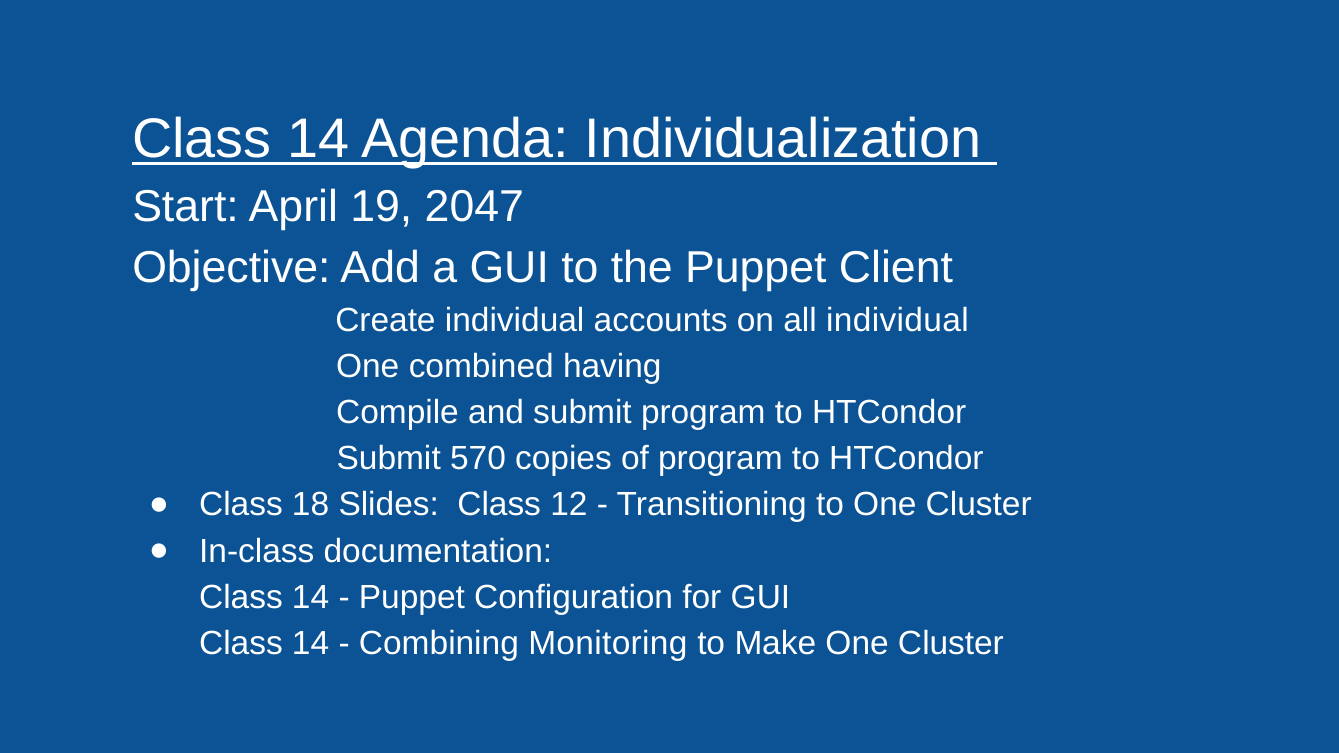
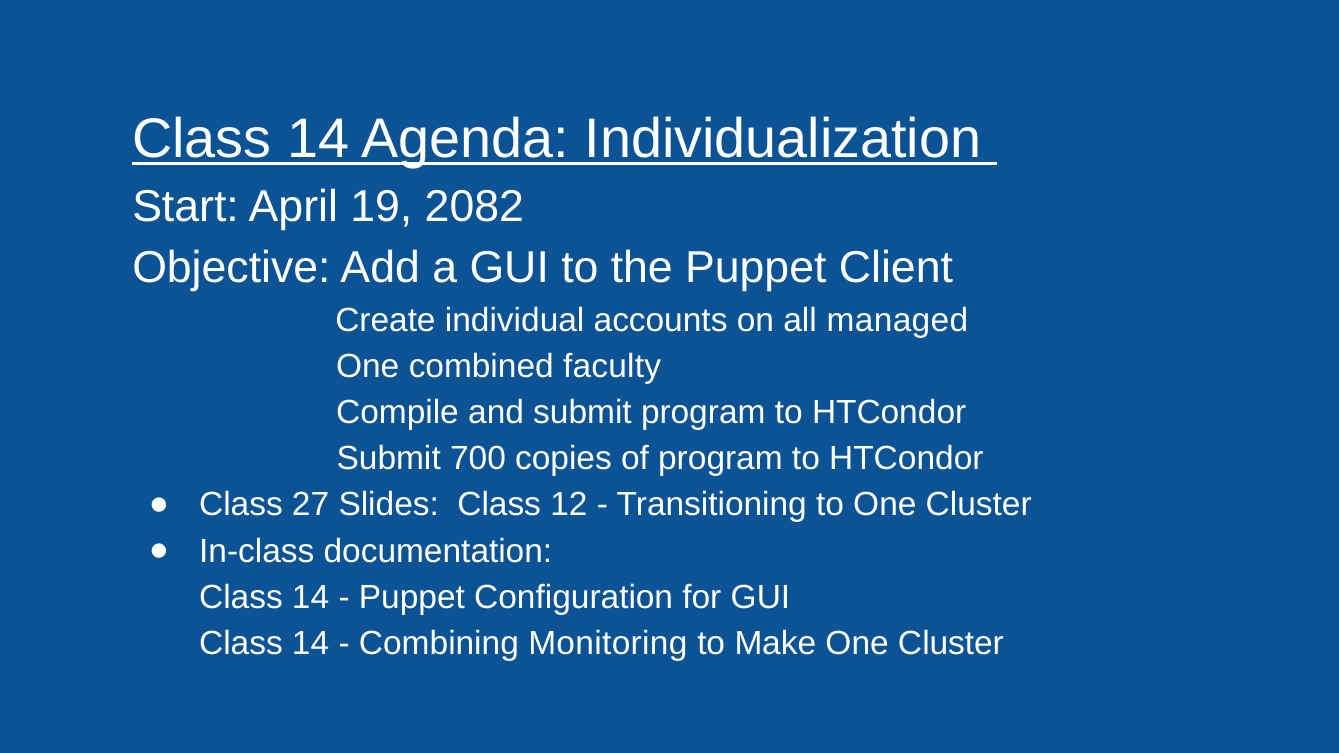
2047: 2047 -> 2082 (474, 207)
all individual: individual -> managed (897, 320)
having: having -> faculty (612, 367)
570: 570 -> 700 (478, 459)
18: 18 -> 27 (311, 505)
